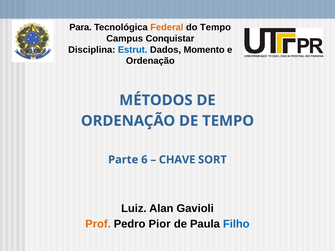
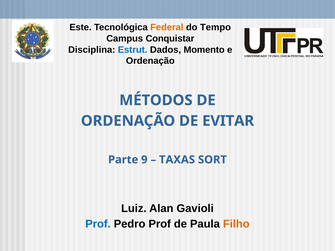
Para: Para -> Este (80, 27)
DE TEMPO: TEMPO -> EVITAR (228, 121)
6: 6 -> 9 (144, 160)
CHAVE: CHAVE -> TAXAS (177, 160)
Prof colour: orange -> blue (98, 224)
Pedro Pior: Pior -> Prof (160, 224)
Filho colour: blue -> orange (236, 224)
